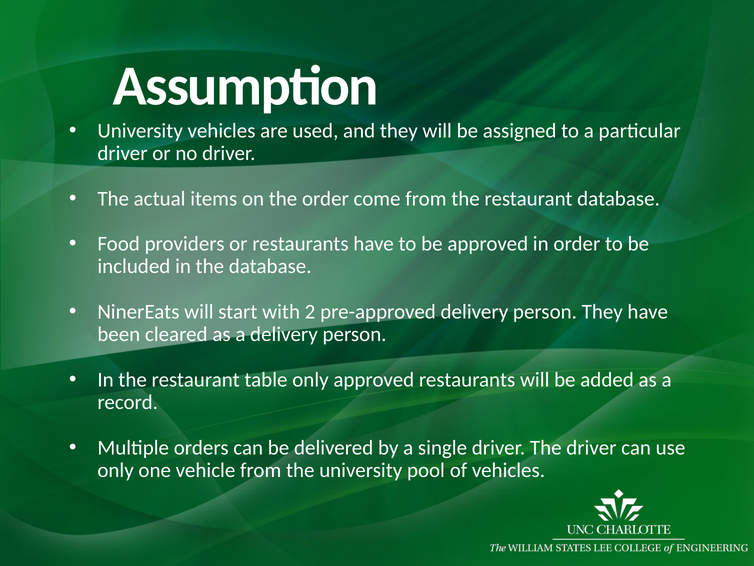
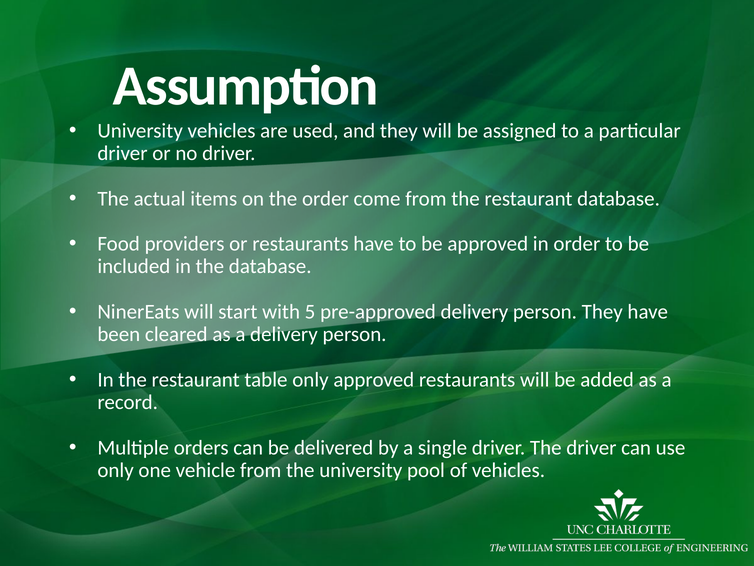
2: 2 -> 5 (310, 312)
